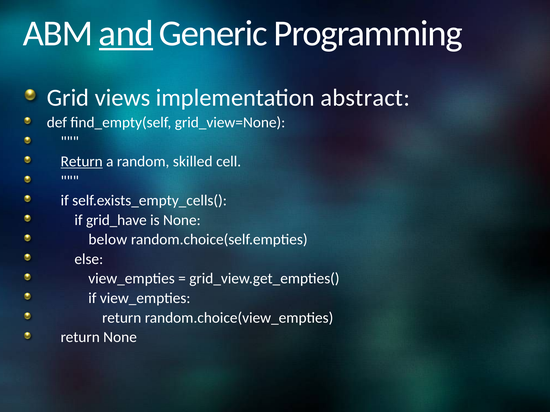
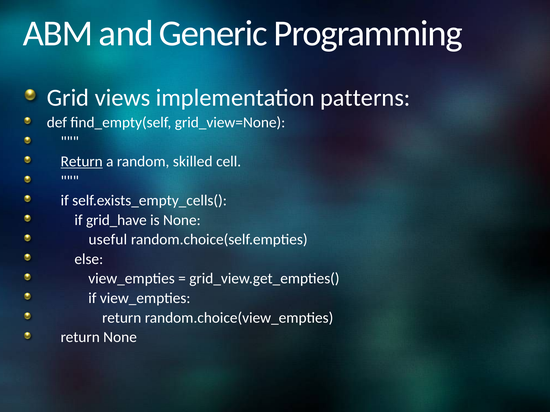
and underline: present -> none (126, 33)
abstract: abstract -> patterns (365, 98)
below: below -> useful (108, 240)
